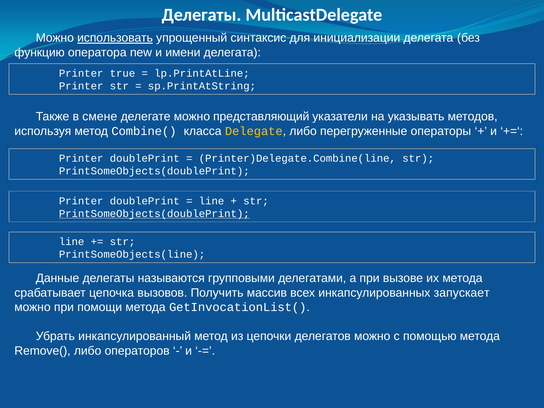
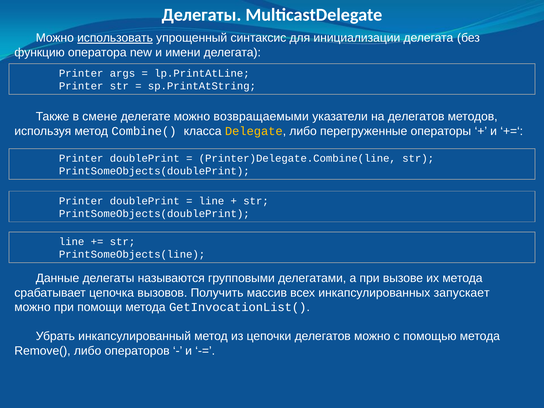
true: true -> args (122, 73)
представляющий: представляющий -> возвращаемыми (261, 117)
на указывать: указывать -> делегатов (416, 117)
PrintSomeObjects(doublePrint underline: present -> none (154, 214)
